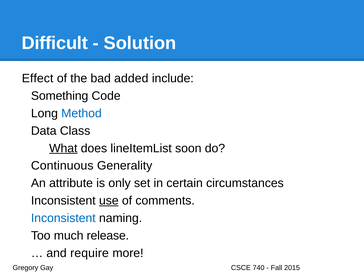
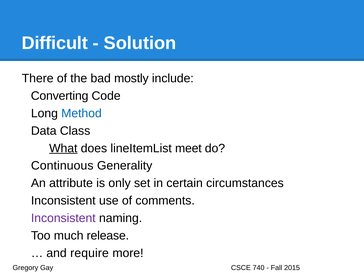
Effect: Effect -> There (38, 78)
added: added -> mostly (131, 78)
Something: Something -> Converting (60, 96)
soon: soon -> meet (188, 148)
use underline: present -> none (109, 201)
Inconsistent colour: blue -> purple (63, 218)
